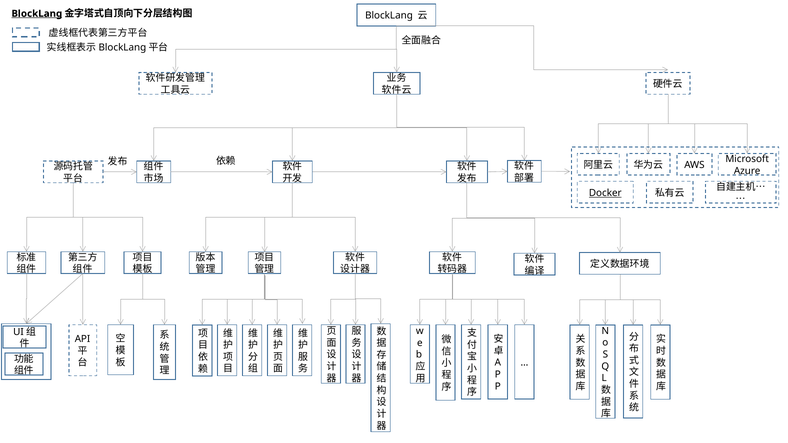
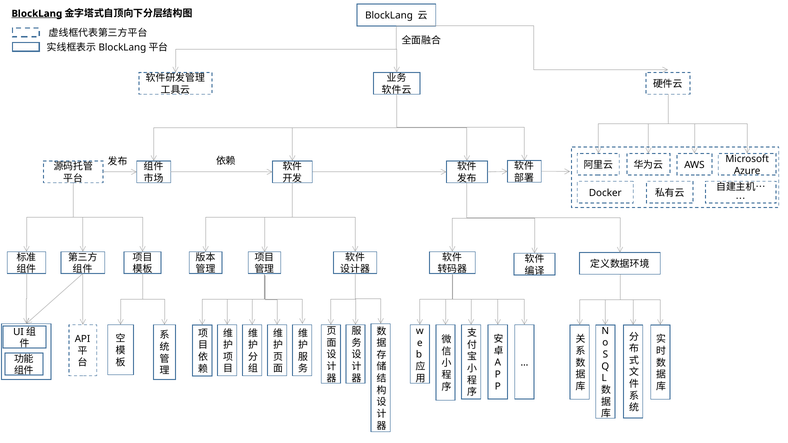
Docker underline: present -> none (605, 193)
